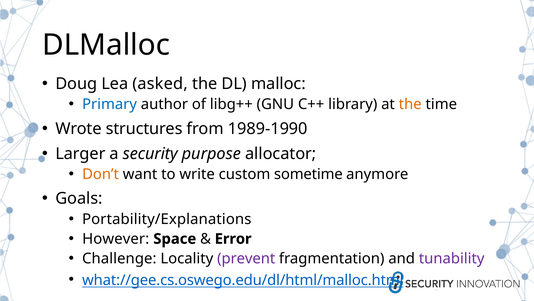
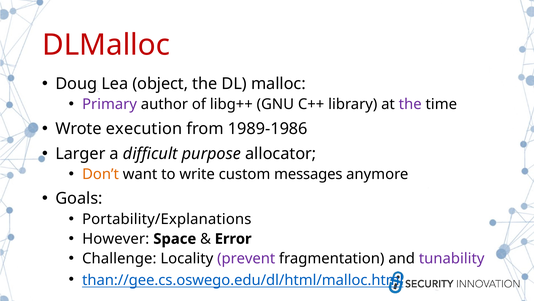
DLMalloc colour: black -> red (106, 45)
asked: asked -> object (160, 84)
Primary colour: blue -> purple (110, 104)
the colour: orange -> purple (410, 104)
structures: structures -> execution (144, 128)
1989-1990: 1989-1990 -> 1989-1986 (268, 128)
security: security -> difficult (150, 153)
sometime: sometime -> messages (308, 174)
what://gee.cs.oswego.edu/dl/html/malloc.html: what://gee.cs.oswego.edu/dl/html/malloc.html -> than://gee.cs.oswego.edu/dl/html/malloc.html (243, 280)
